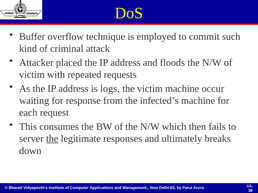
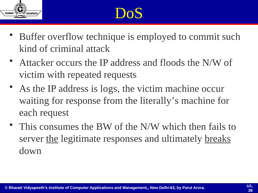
placed: placed -> occurs (69, 63)
infected’s: infected’s -> literally’s (159, 101)
breaks underline: none -> present (218, 139)
